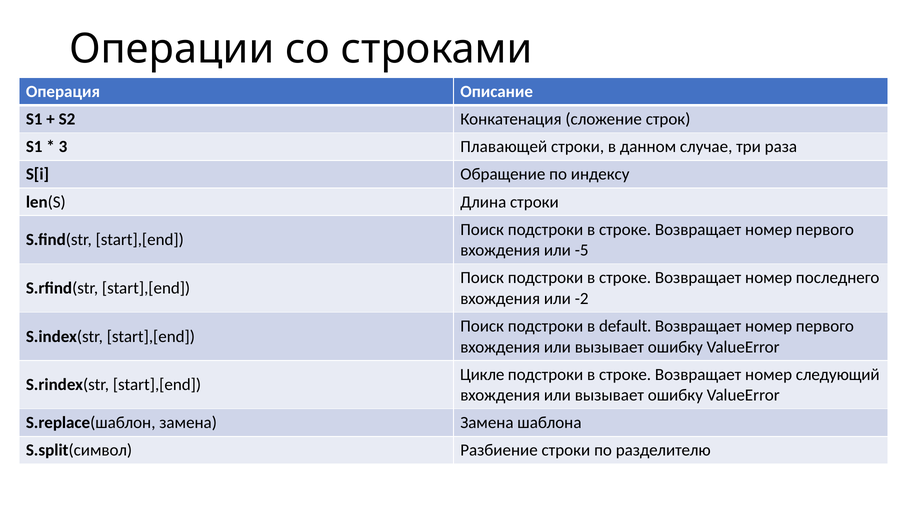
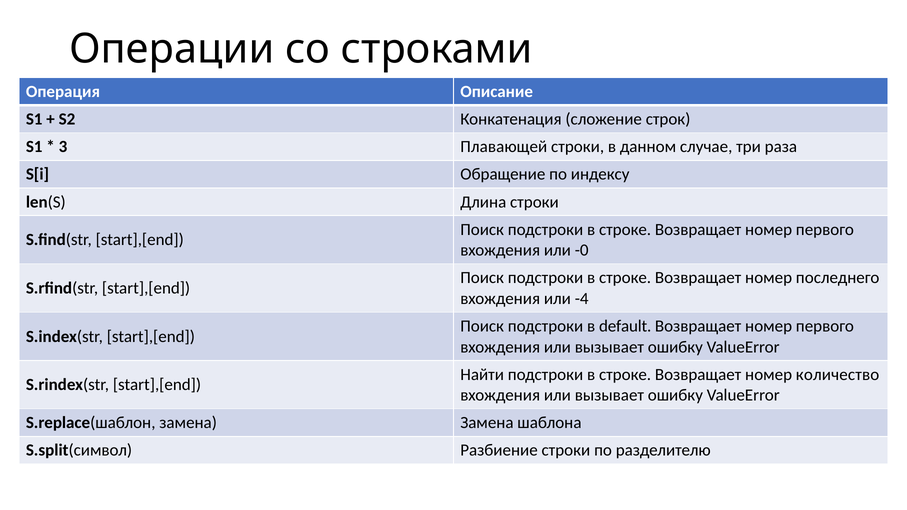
-5: -5 -> -0 (582, 250)
-2: -2 -> -4 (582, 299)
Цикле: Цикле -> Найти (482, 375)
следующий: следующий -> количество (838, 375)
